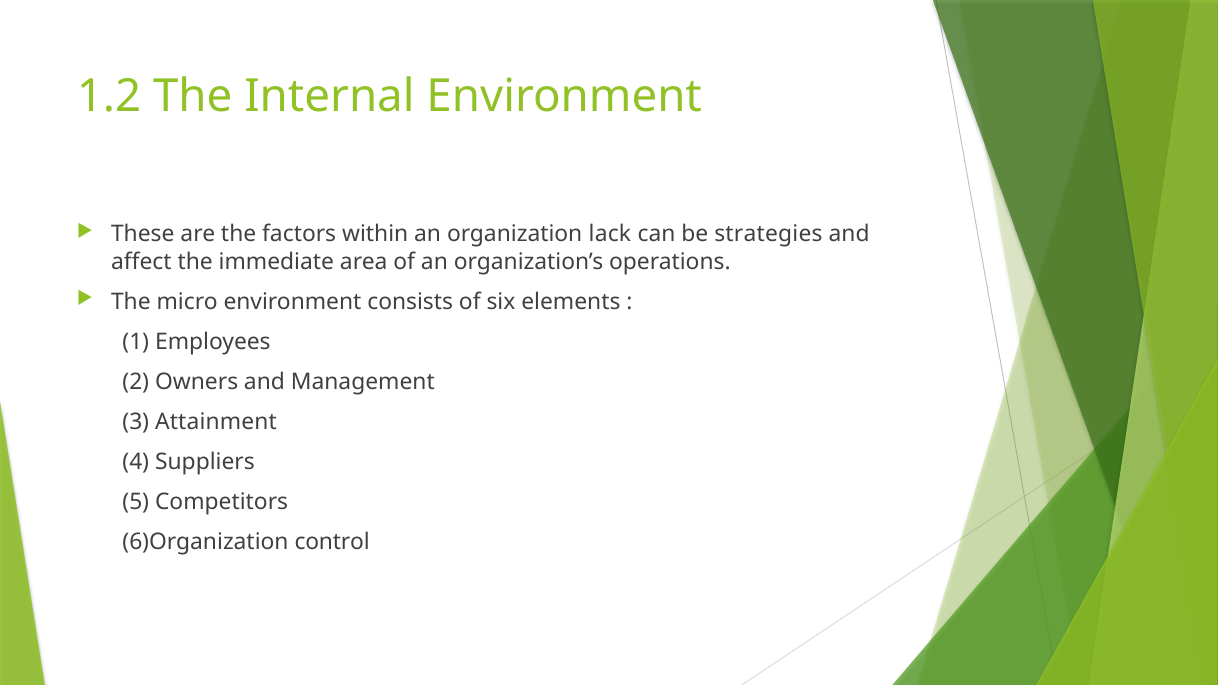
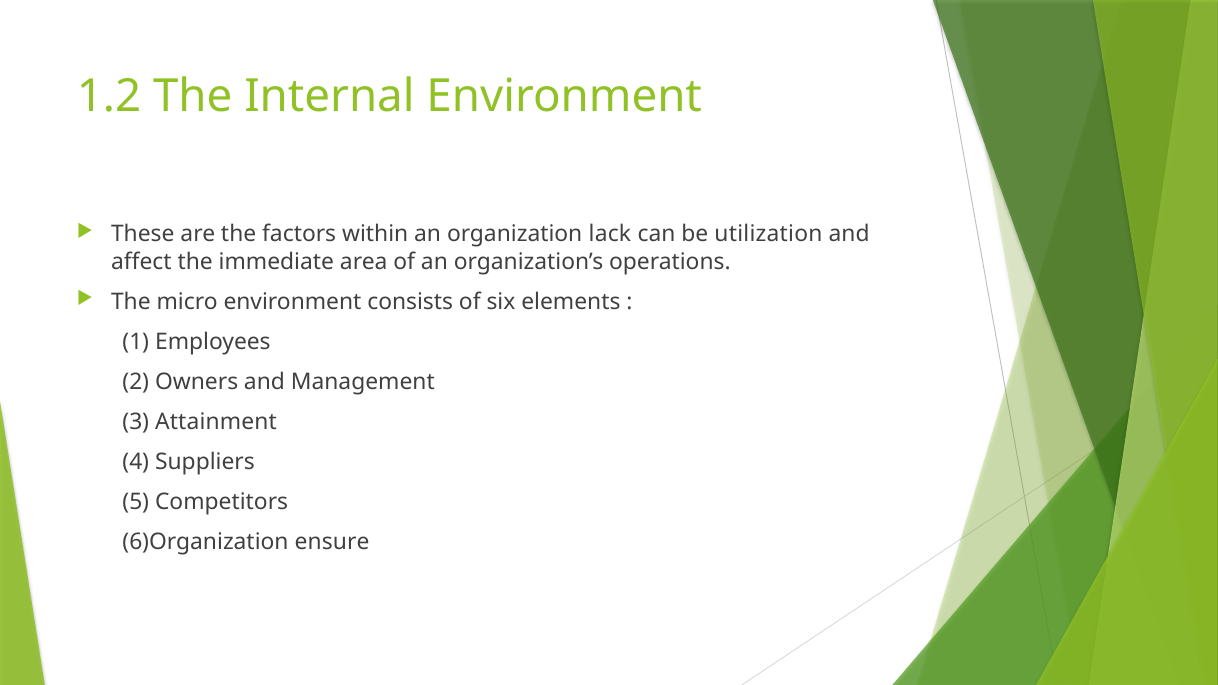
strategies: strategies -> utilization (768, 234)
control: control -> ensure (332, 542)
